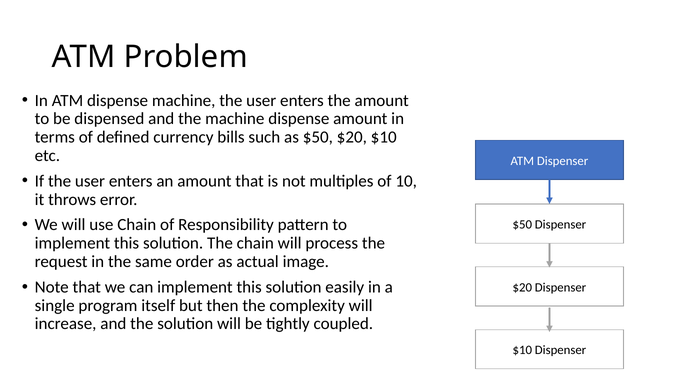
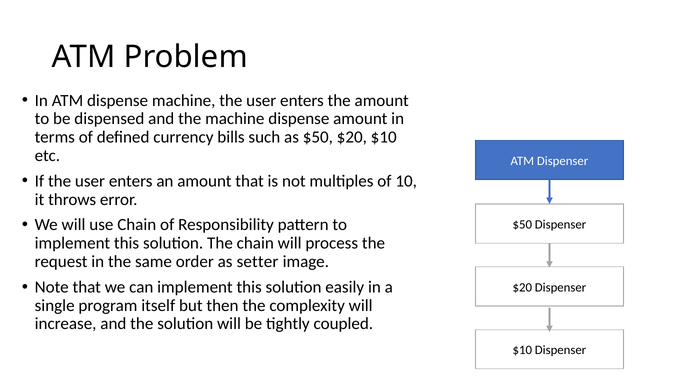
actual: actual -> setter (258, 262)
